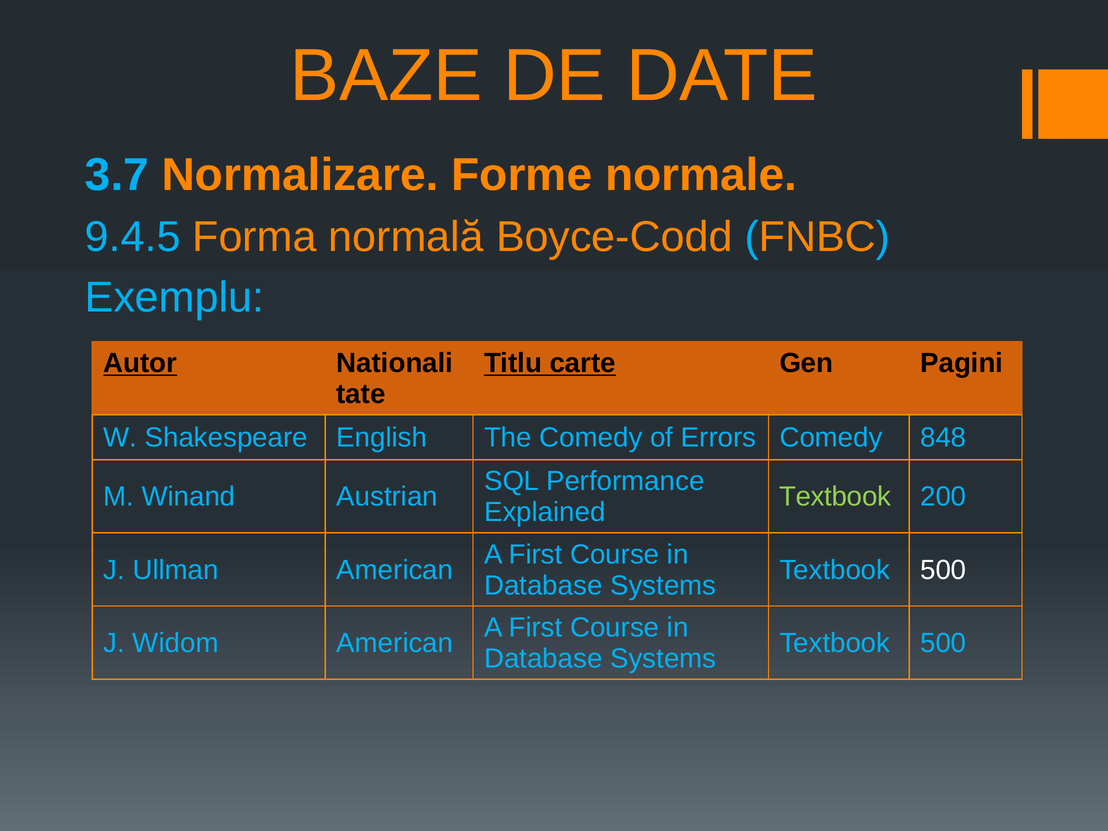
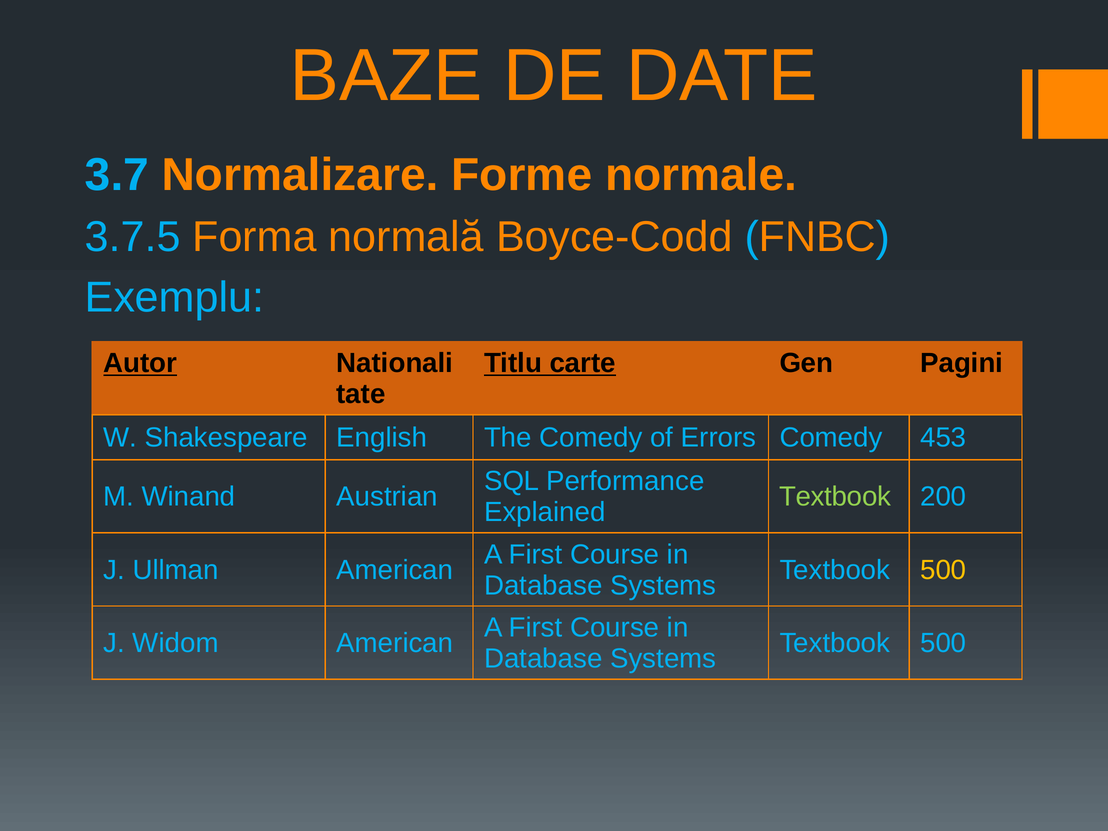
9.4.5: 9.4.5 -> 3.7.5 (133, 237)
848: 848 -> 453 (943, 438)
500 colour: white -> yellow (943, 570)
